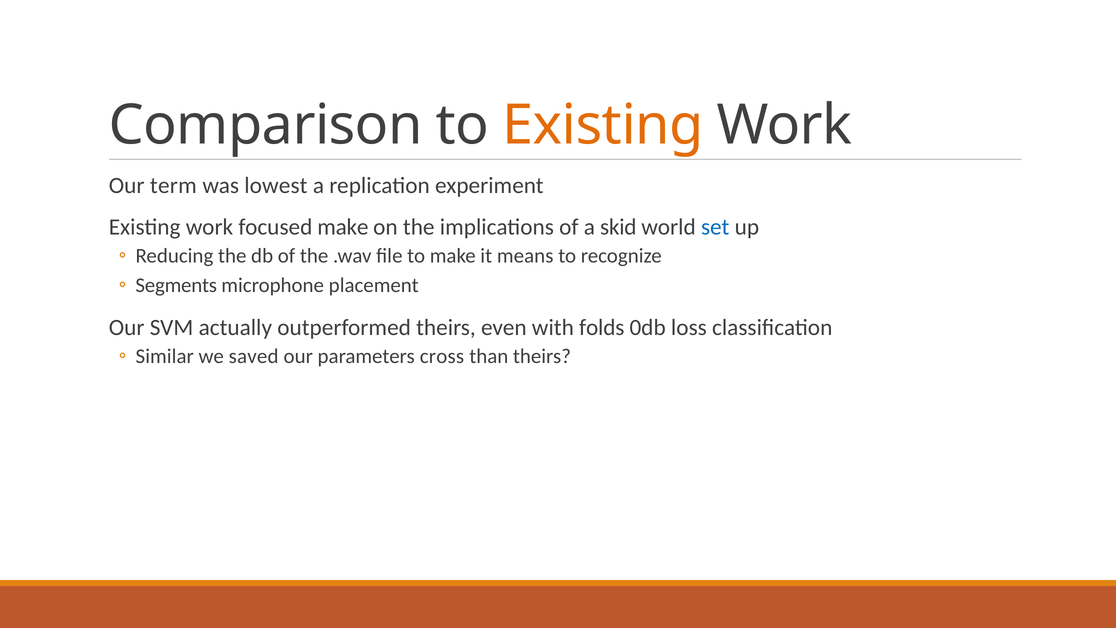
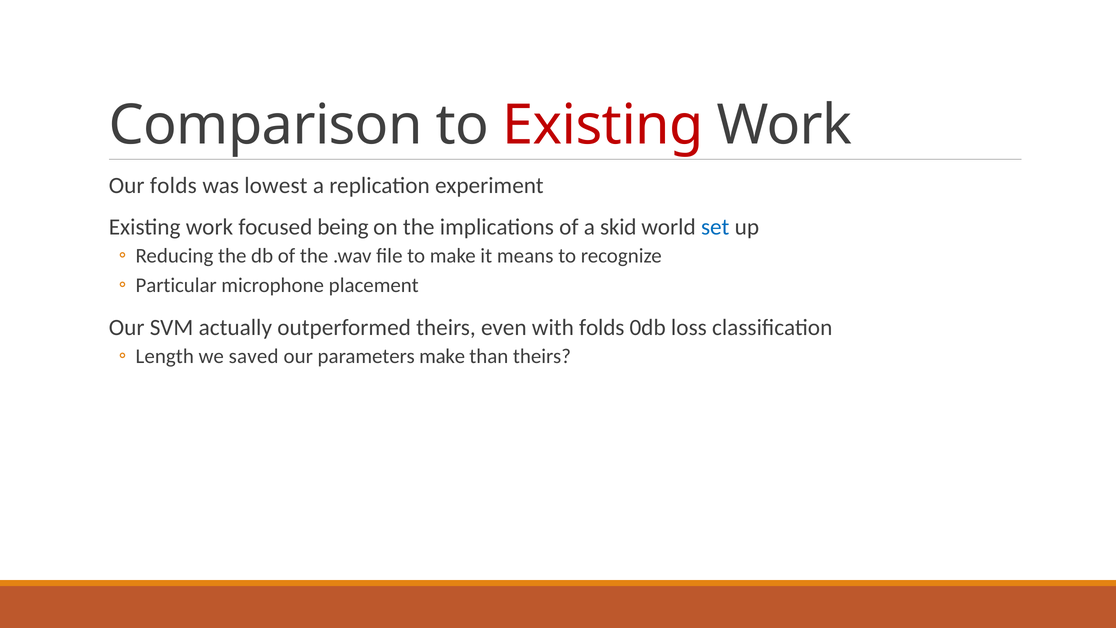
Existing colour: orange -> red (603, 125)
Our term: term -> folds (173, 186)
focused make: make -> being (343, 227)
Segments: Segments -> Particular (176, 285)
Similar: Similar -> Length (165, 356)
parameters cross: cross -> make (442, 356)
